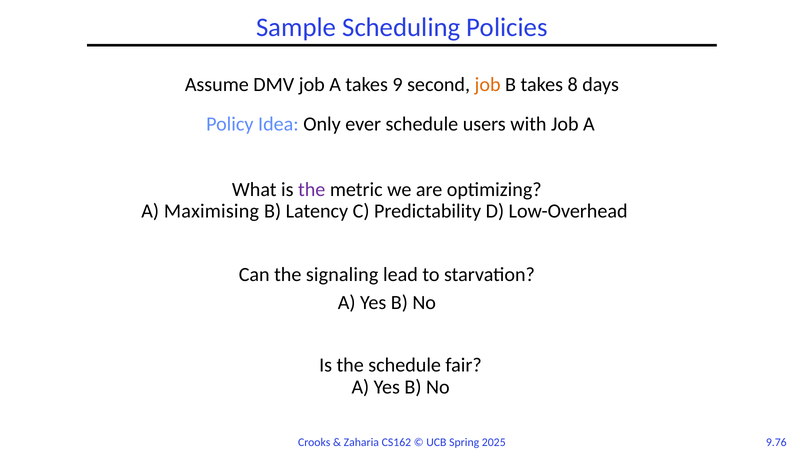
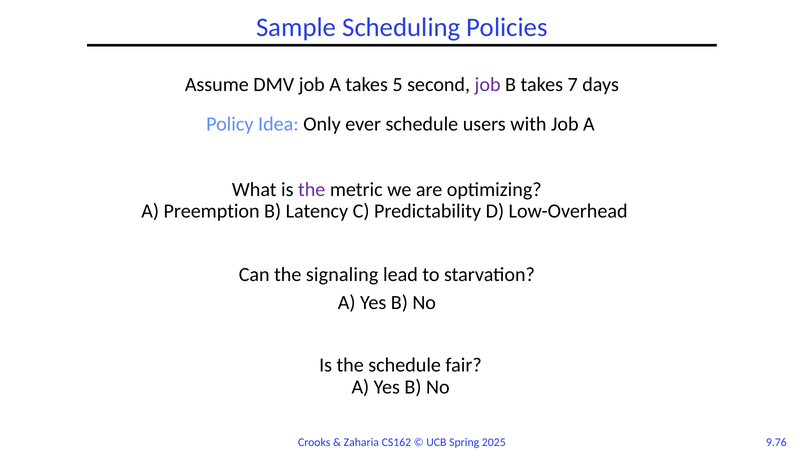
9: 9 -> 5 (397, 84)
job colour: orange -> purple (488, 84)
8: 8 -> 7 (573, 84)
Maximising: Maximising -> Preemption (212, 211)
